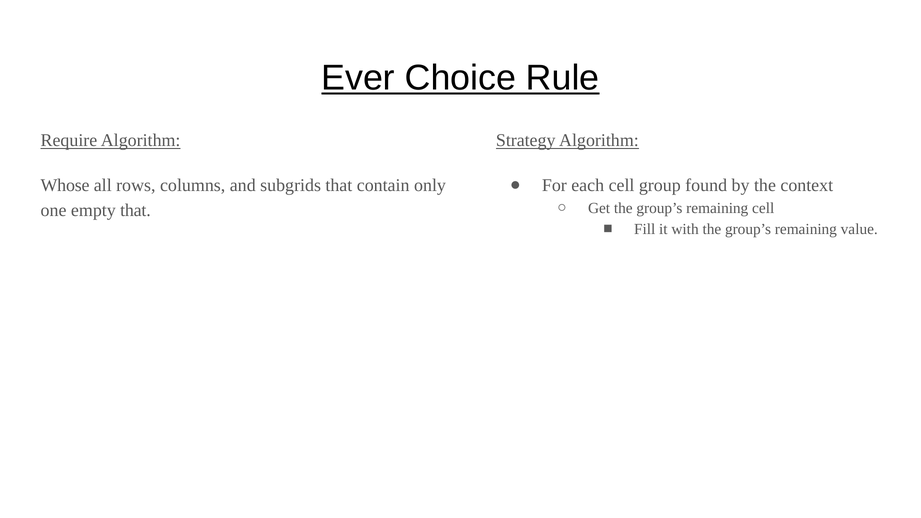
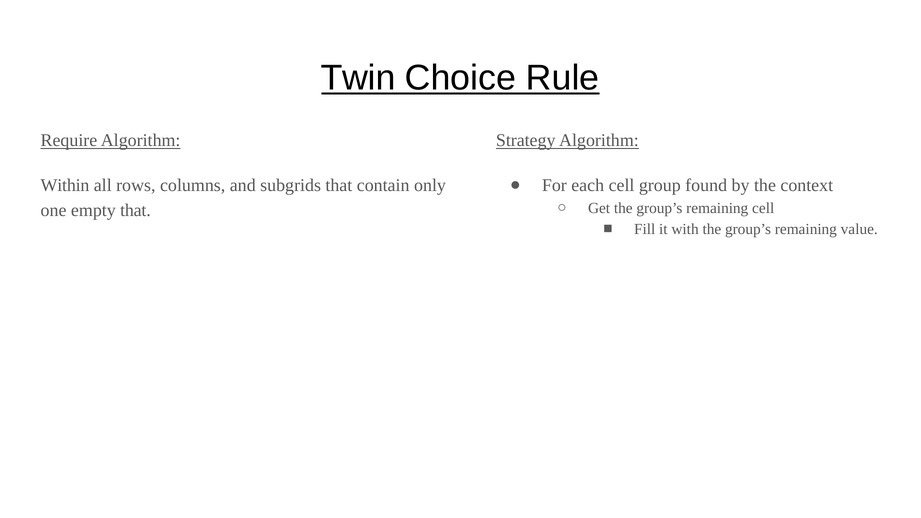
Ever: Ever -> Twin (358, 78)
Whose: Whose -> Within (65, 186)
